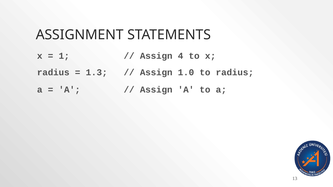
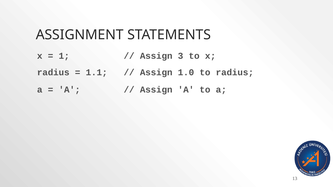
4: 4 -> 3 (181, 56)
1.3: 1.3 -> 1.1 (97, 73)
